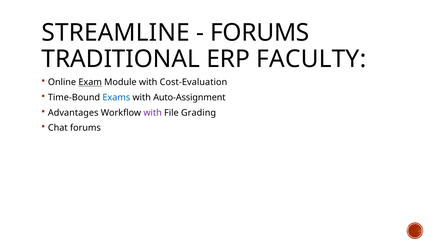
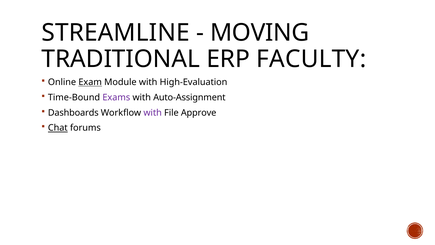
FORUMS: FORUMS -> MOVING (260, 33)
Cost-Evaluation: Cost-Evaluation -> High-Evaluation (194, 82)
Exams colour: blue -> purple (116, 97)
Advantages: Advantages -> Dashboards (73, 113)
Grading: Grading -> Approve (199, 113)
Chat underline: none -> present (58, 128)
